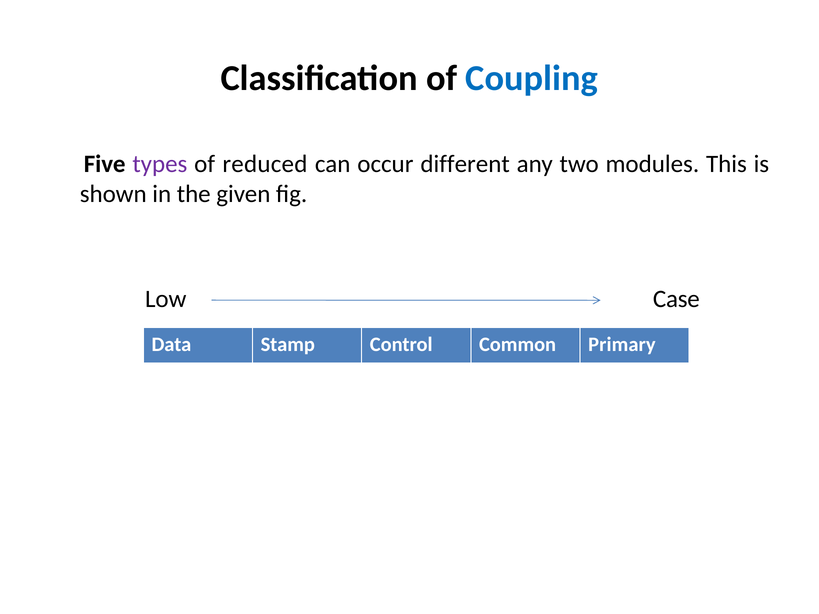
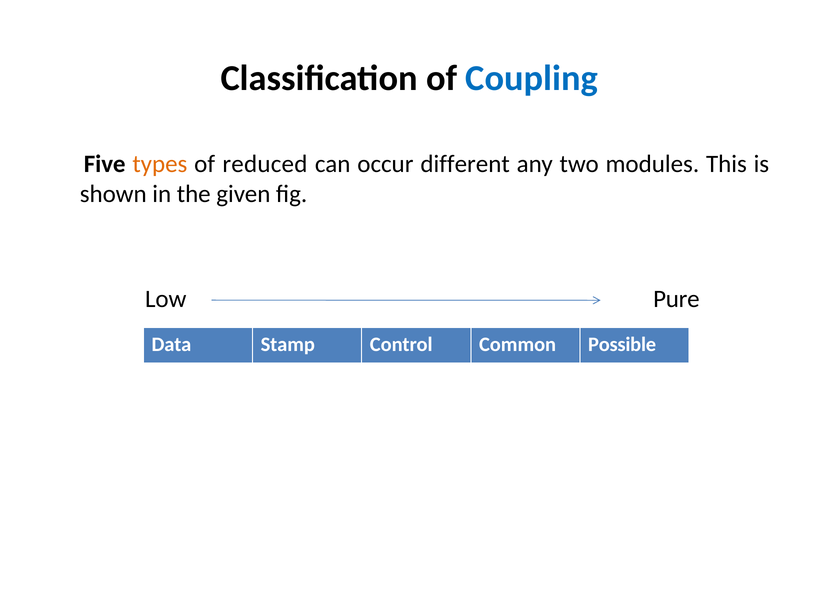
types colour: purple -> orange (160, 164)
Case: Case -> Pure (676, 299)
Primary: Primary -> Possible (622, 344)
